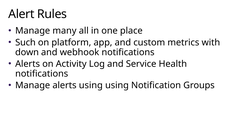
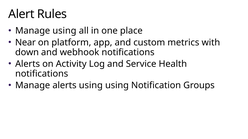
Manage many: many -> using (64, 31)
Such: Such -> Near (25, 43)
